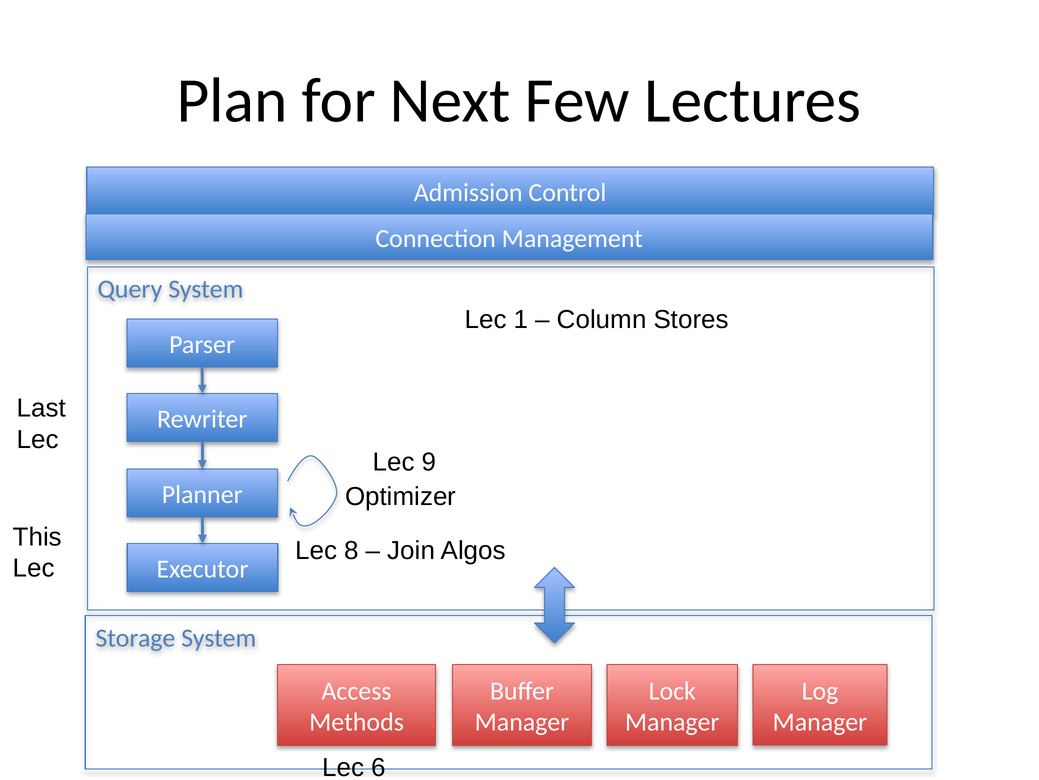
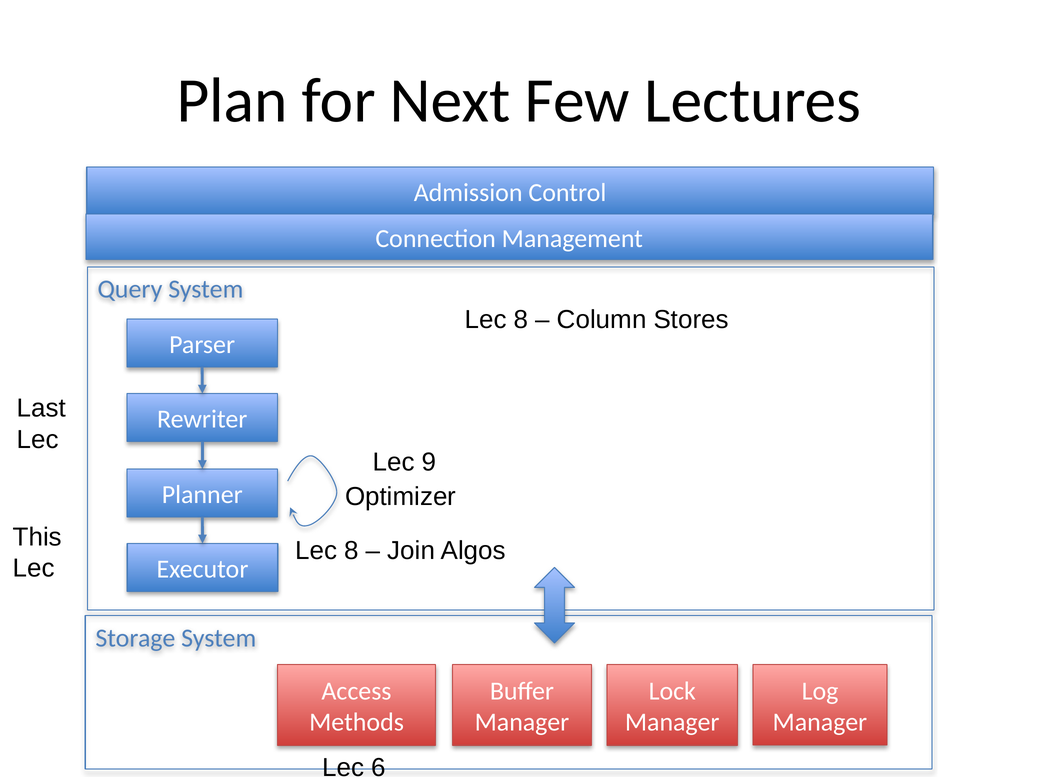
1: 1 -> 8 (521, 319)
